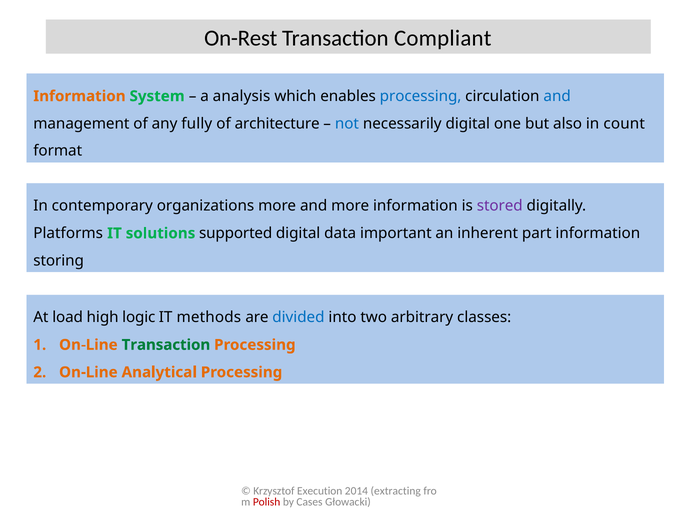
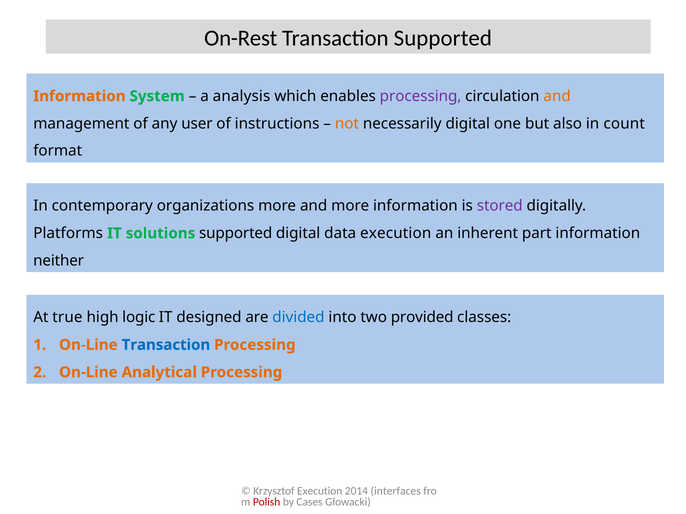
Transaction Compliant: Compliant -> Supported (443, 38)
processing colour: blue -> purple (421, 96)
and colour: blue -> orange (557, 96)
fully: fully -> user (197, 124)
architecture: architecture -> instructions (277, 124)
not colour: blue -> orange (347, 124)
data important: important -> execution (396, 234)
storing: storing -> neither (59, 261)
load: load -> true (67, 318)
methods: methods -> designed (209, 318)
arbitrary: arbitrary -> provided (422, 318)
Transaction colour: green -> blue (166, 345)
extracting: extracting -> interfaces (396, 491)
